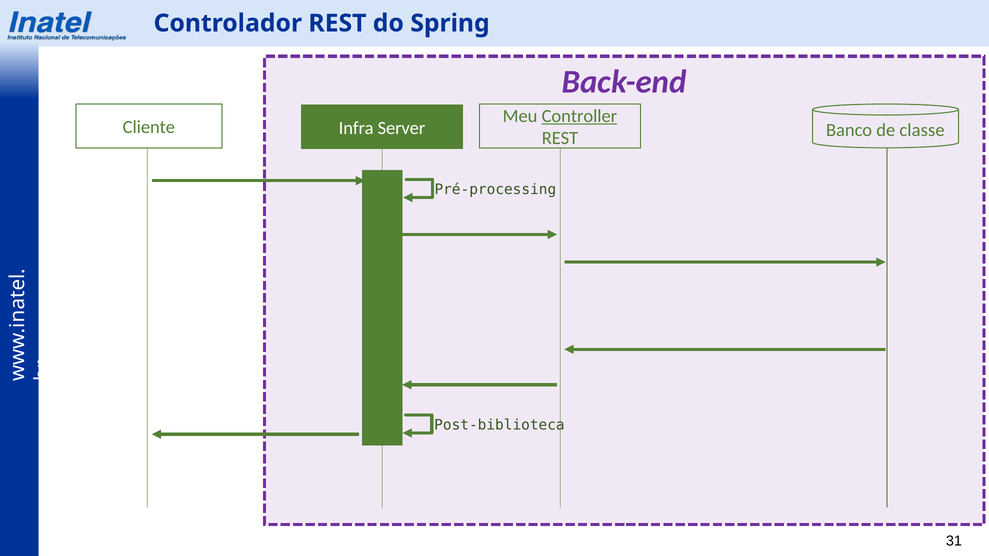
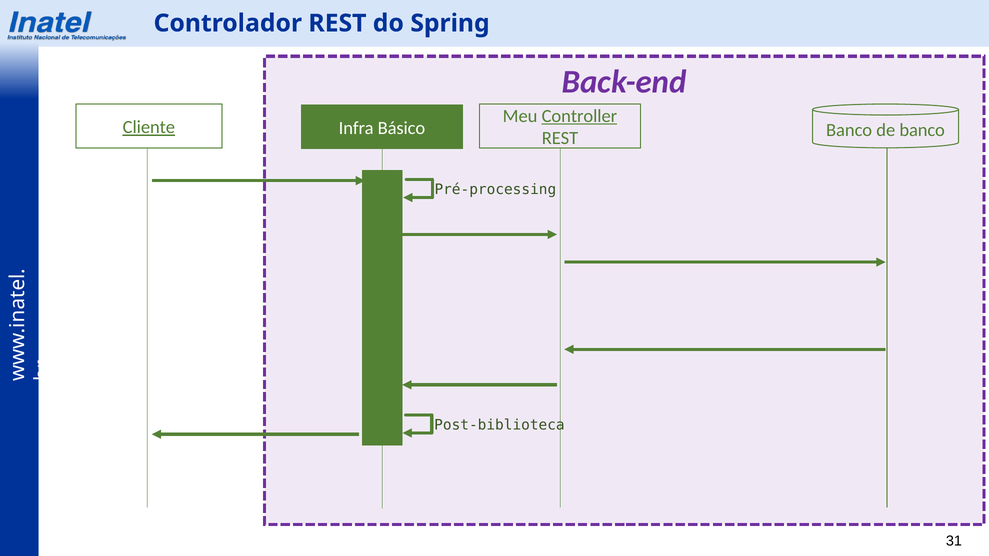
Cliente underline: none -> present (149, 127)
Server: Server -> Básico (401, 128)
de classe: classe -> banco (922, 130)
